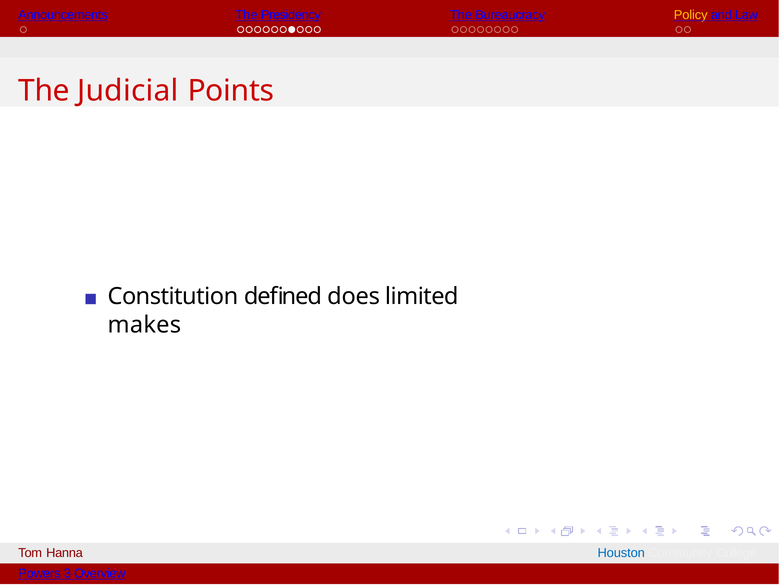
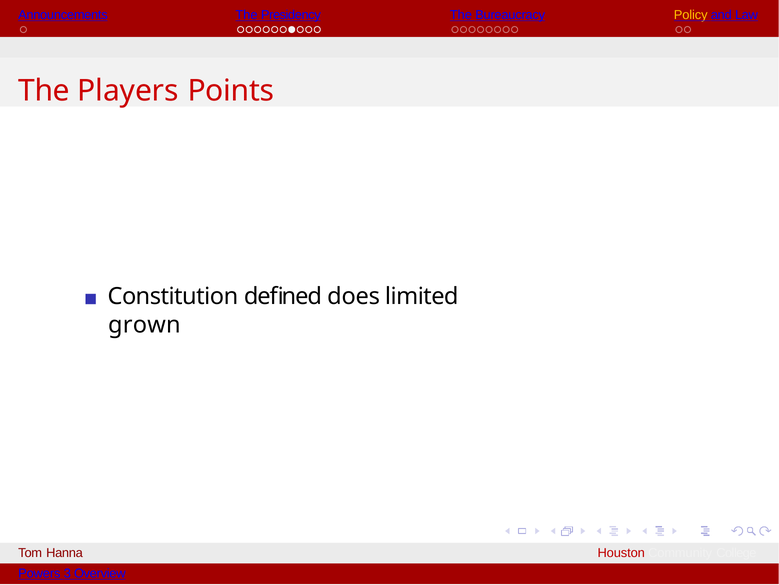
Judicial: Judicial -> Players (128, 91)
makes: makes -> grown (144, 325)
Houston colour: blue -> red (621, 553)
